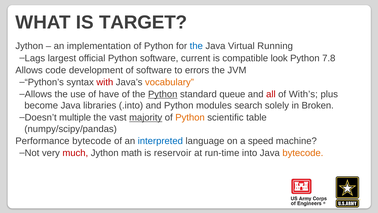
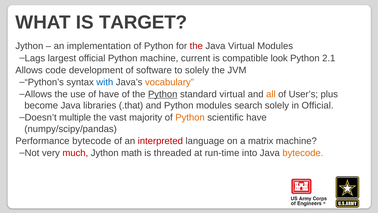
the colour: blue -> red (196, 46)
Virtual Running: Running -> Modules (275, 46)
Python software: software -> machine (159, 58)
7.8: 7.8 -> 2.1 (329, 58)
to errors: errors -> solely (197, 70)
with colour: red -> blue (105, 82)
standard queue: queue -> virtual (232, 94)
all colour: red -> orange (271, 94)
With’s: With’s -> User’s (303, 94)
.into: .into -> .that (131, 105)
in Broken: Broken -> Official (318, 105)
majority underline: present -> none (146, 117)
scientific table: table -> have (256, 117)
interpreted colour: blue -> red (160, 141)
speed: speed -> matrix (261, 141)
reservoir: reservoir -> threaded (173, 153)
